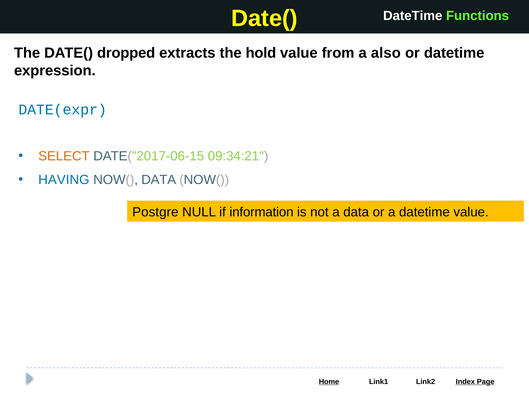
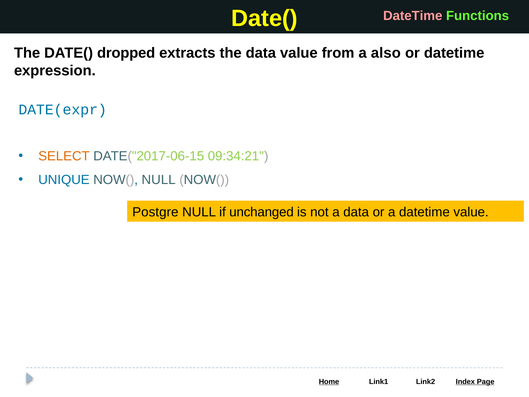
DateTime colour: white -> pink (413, 16)
the hold: hold -> data (261, 53)
HAVING: HAVING -> UNIQUE (64, 180)
NOW( DATA: DATA -> NULL (159, 180)
information: information -> unchanged (262, 212)
